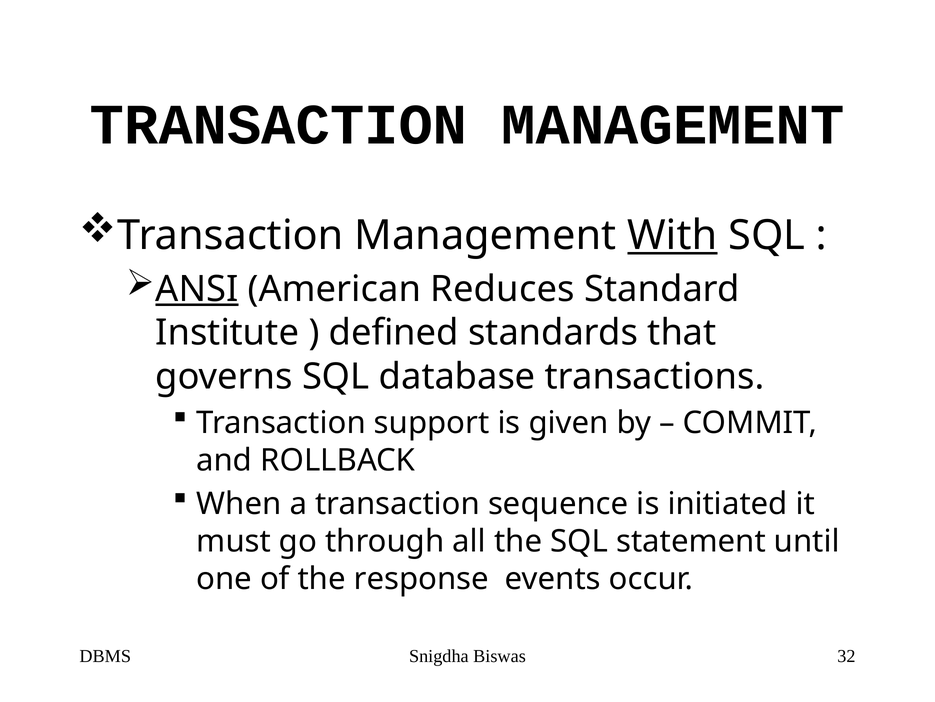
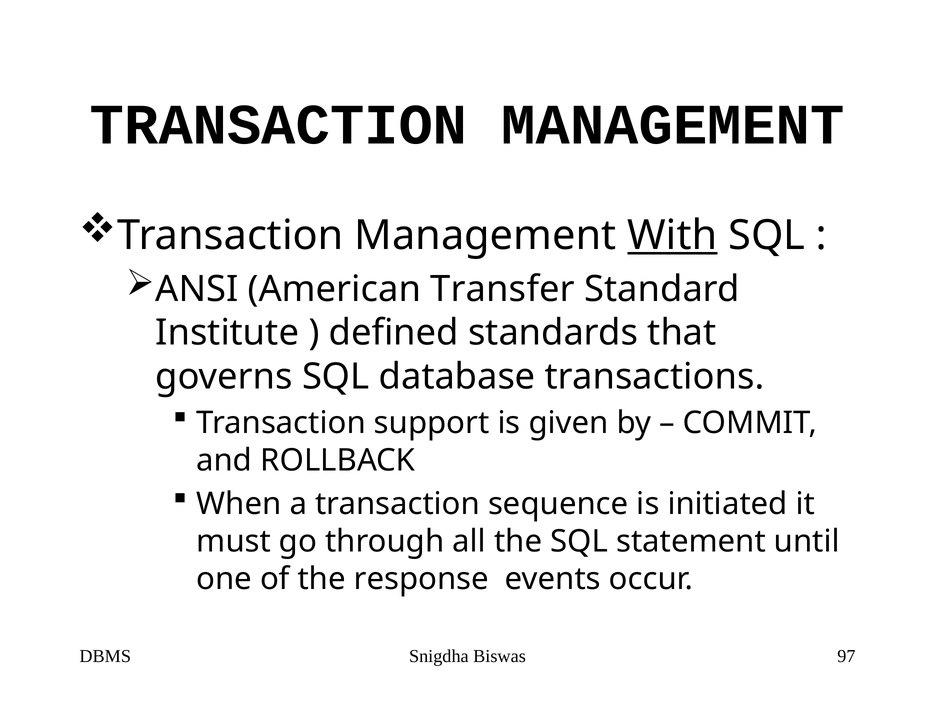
ANSI underline: present -> none (197, 289)
Reduces: Reduces -> Transfer (503, 289)
32: 32 -> 97 (846, 656)
